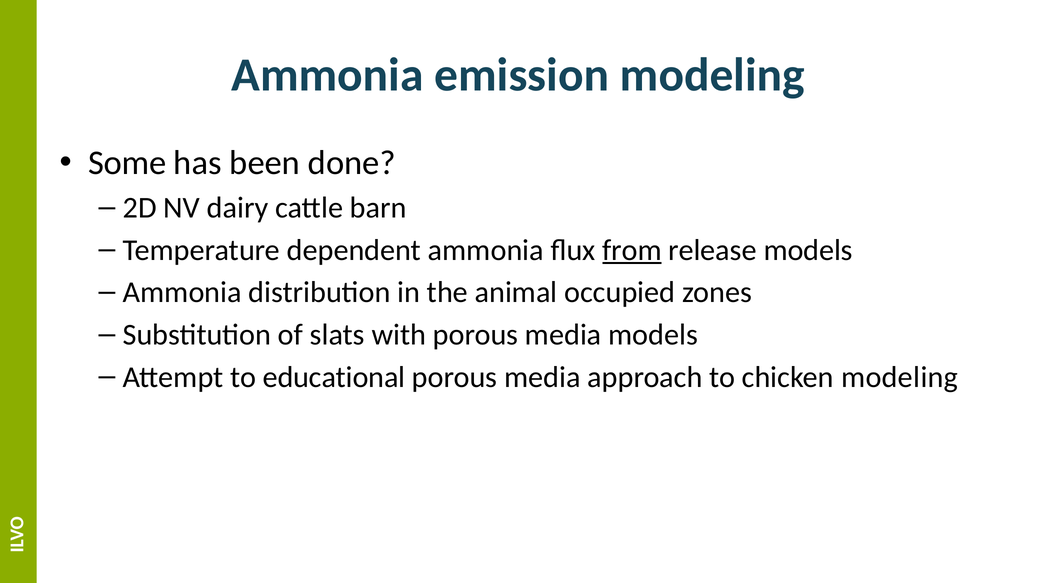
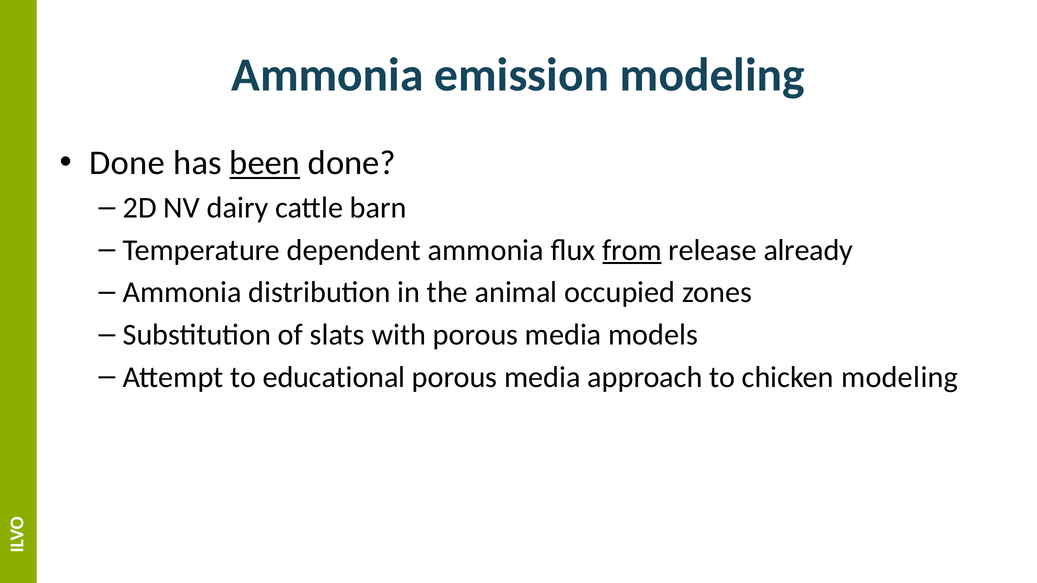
Some: Some -> Done (127, 163)
been underline: none -> present (265, 163)
release models: models -> already (808, 250)
